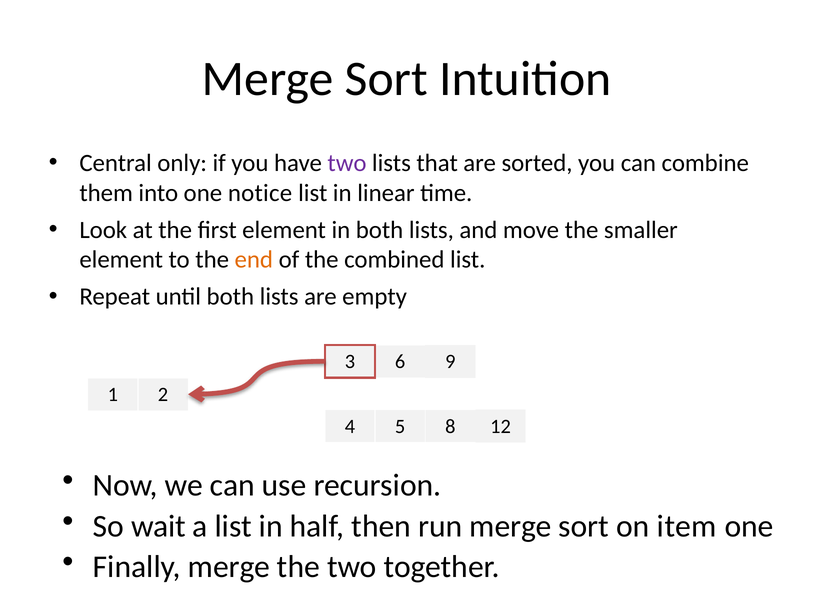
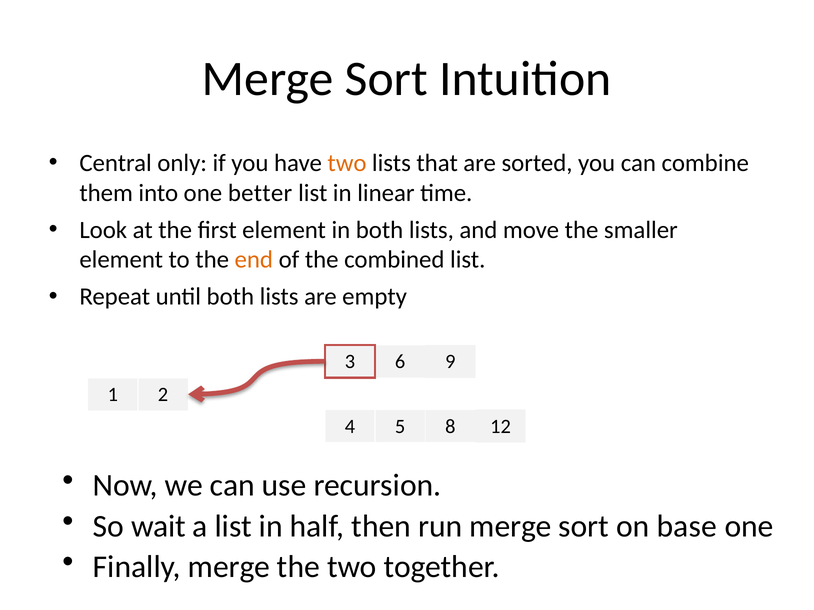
two colour: purple -> orange (347, 163)
notice: notice -> better (260, 193)
item: item -> base (687, 527)
